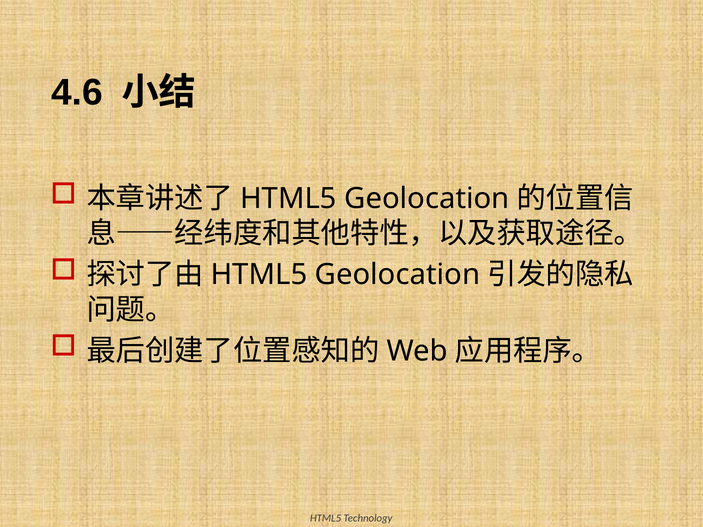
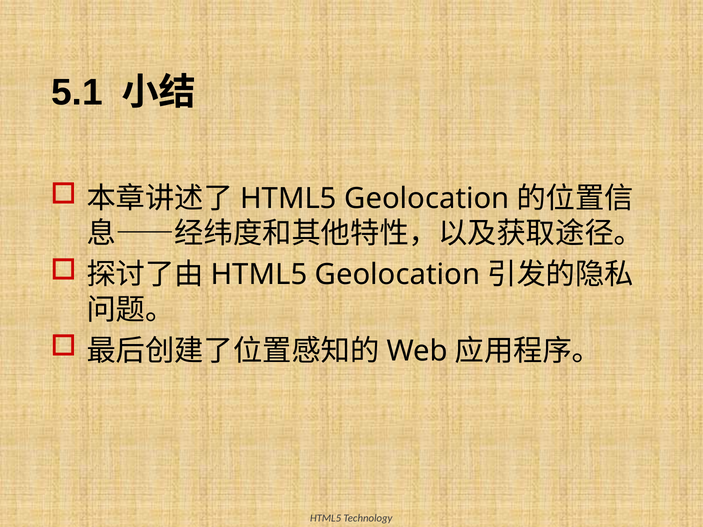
4.6: 4.6 -> 5.1 (77, 93)
